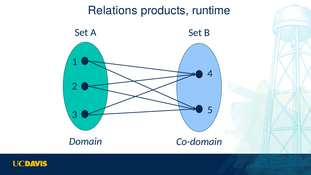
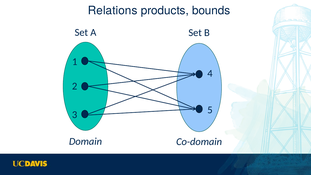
runtime: runtime -> bounds (211, 10)
